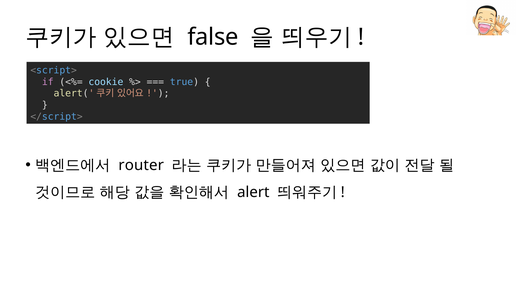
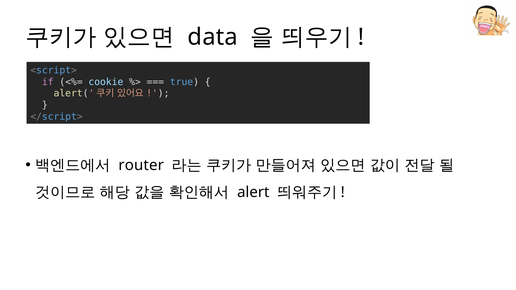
false: false -> data (213, 37)
